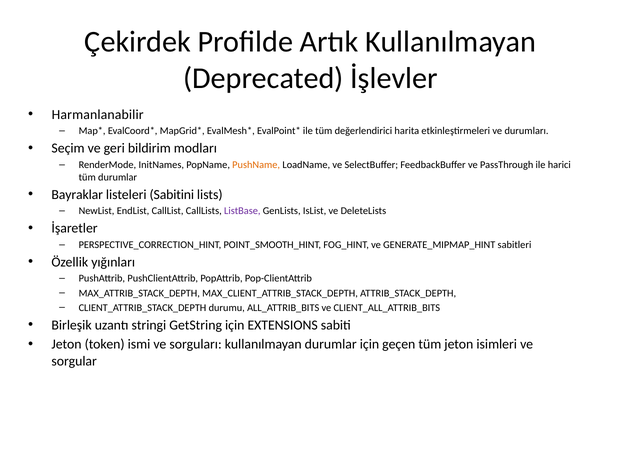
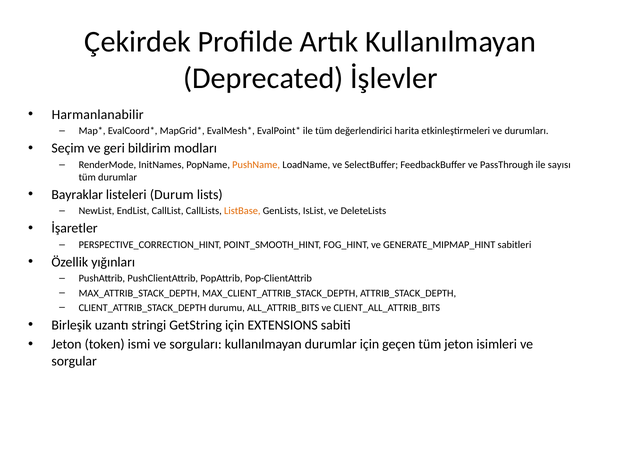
harici: harici -> sayısı (559, 165)
Sabitini: Sabitini -> Durum (172, 194)
ListBase colour: purple -> orange (242, 211)
